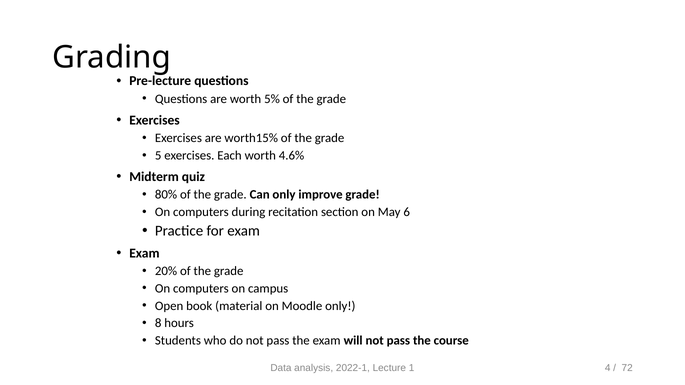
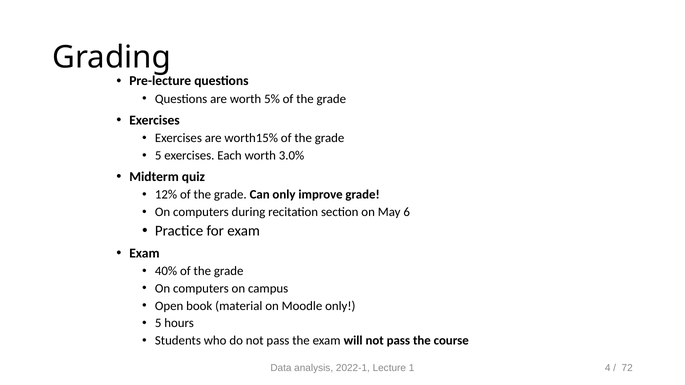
4.6%: 4.6% -> 3.0% (292, 156)
80%: 80% -> 12% (166, 195)
20%: 20% -> 40% (166, 271)
8: 8 -> 5 (158, 323)
